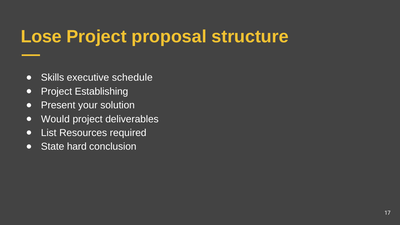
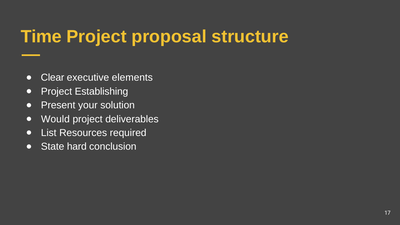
Lose: Lose -> Time (41, 37)
Skills: Skills -> Clear (53, 78)
schedule: schedule -> elements (132, 78)
